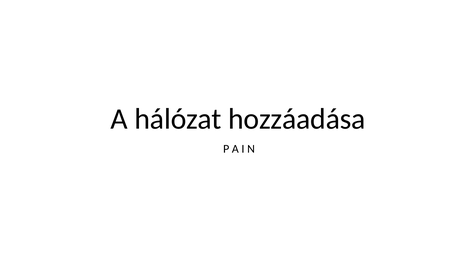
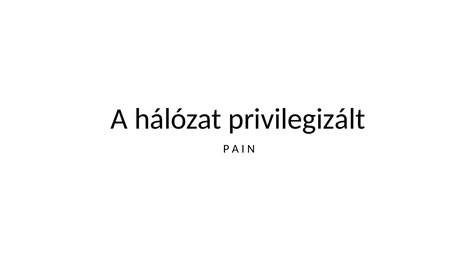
hozzáadása: hozzáadása -> privilegizált (297, 119)
